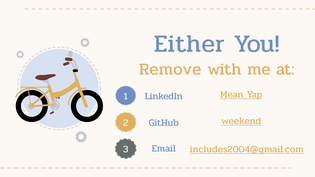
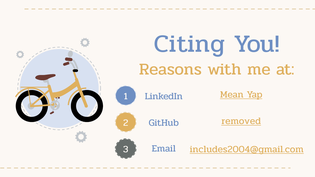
Either: Either -> Citing (189, 44)
Remove: Remove -> Reasons (170, 69)
weekend: weekend -> removed (241, 121)
